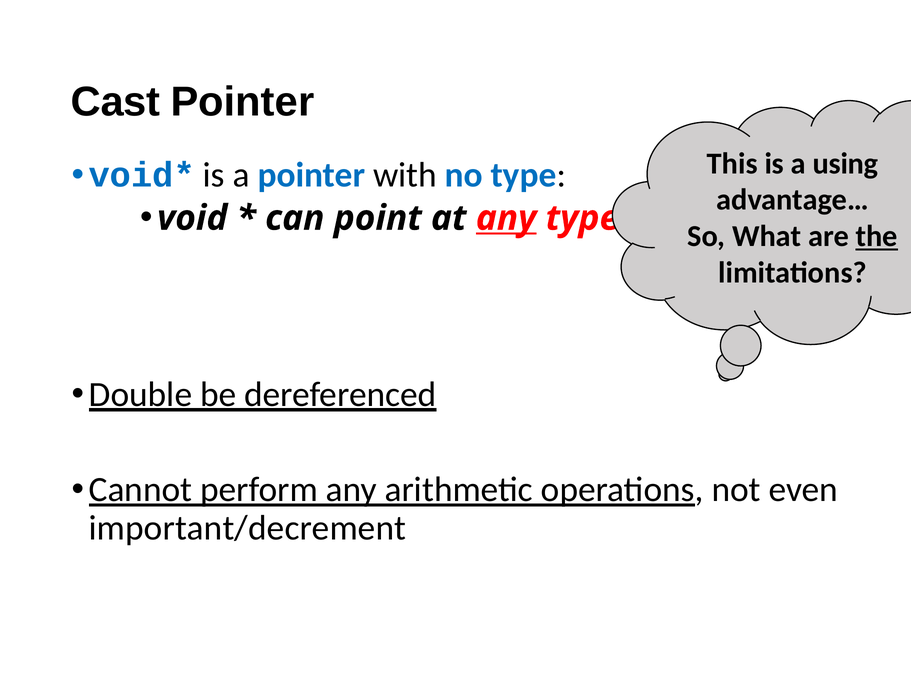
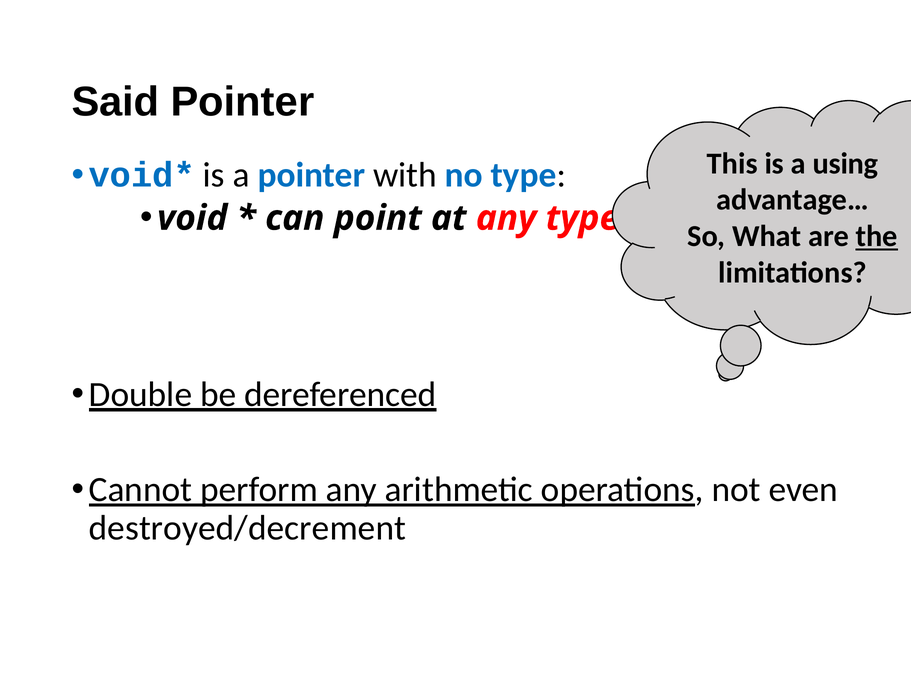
Cast: Cast -> Said (115, 102)
any underline: present -> none (506, 218)
important/decrement: important/decrement -> destroyed/decrement (247, 528)
